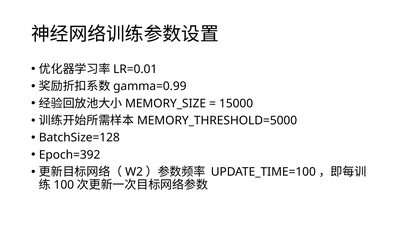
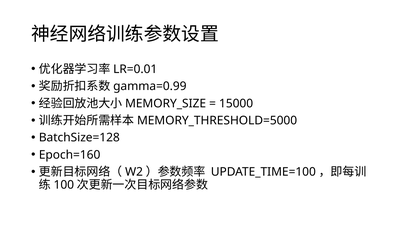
Epoch=392: Epoch=392 -> Epoch=160 (70, 155)
